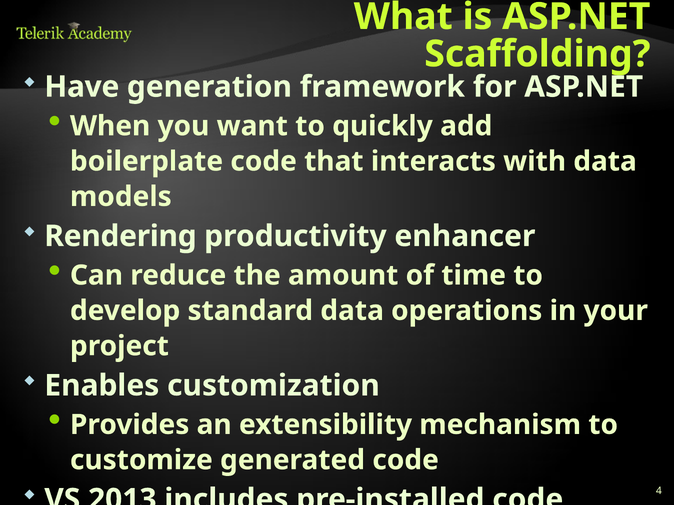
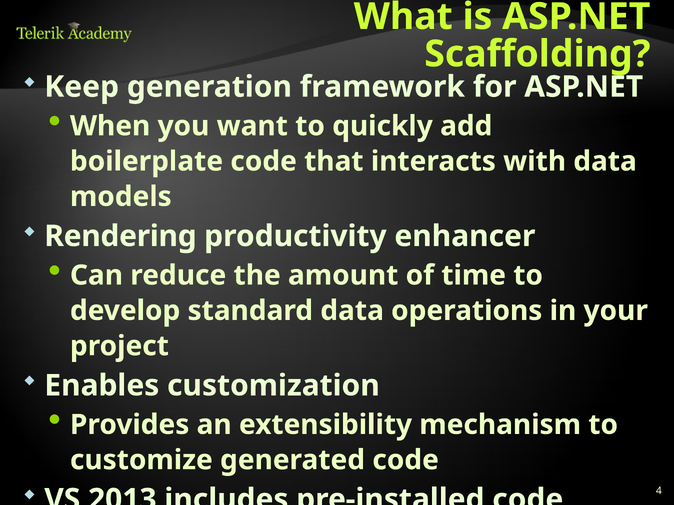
Have: Have -> Keep (82, 87)
